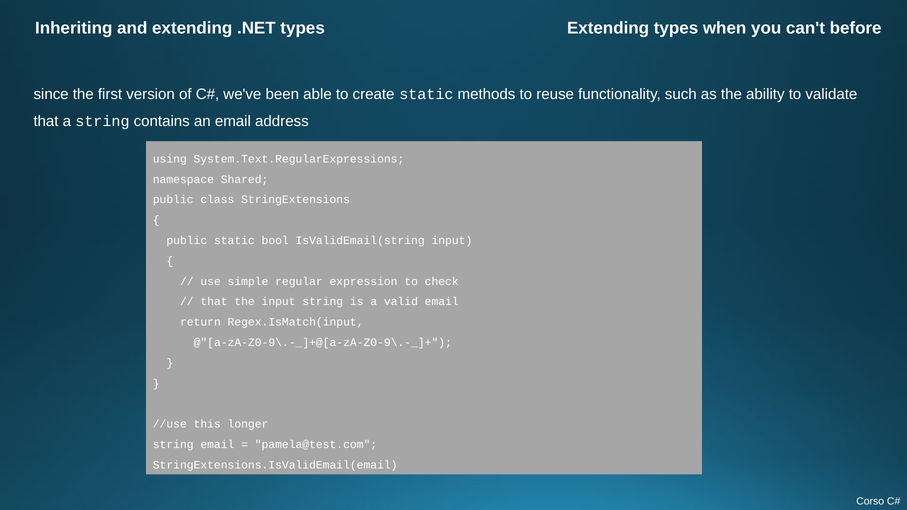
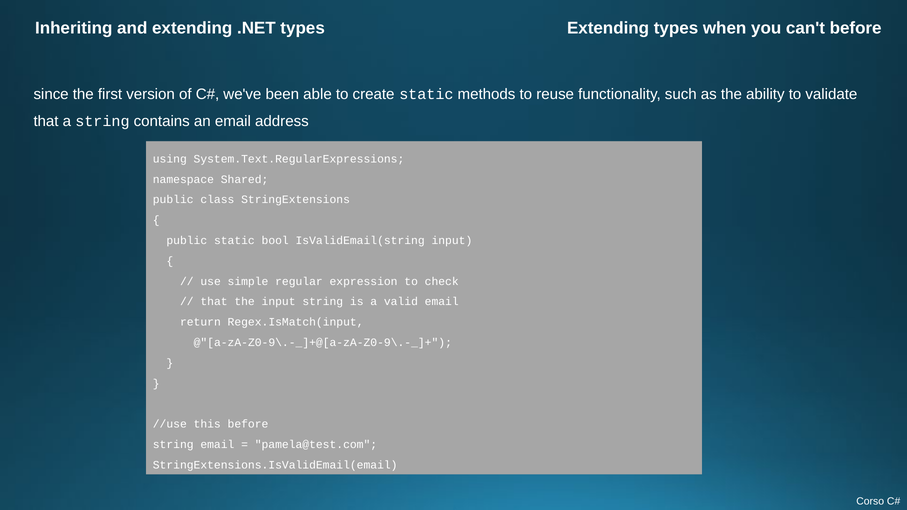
this longer: longer -> before (248, 424)
